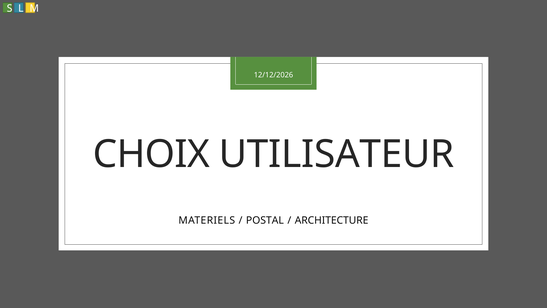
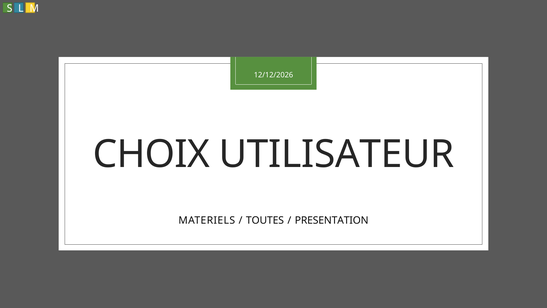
POSTAL: POSTAL -> TOUTES (265, 220)
ARCHITECTURE: ARCHITECTURE -> PRESENTATION (332, 220)
